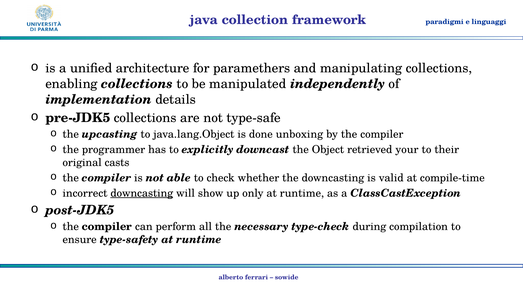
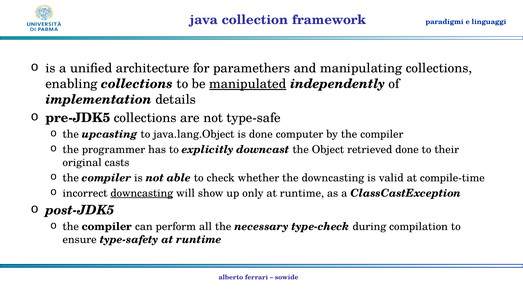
manipulated underline: none -> present (248, 84)
unboxing: unboxing -> computer (300, 134)
retrieved your: your -> done (407, 150)
